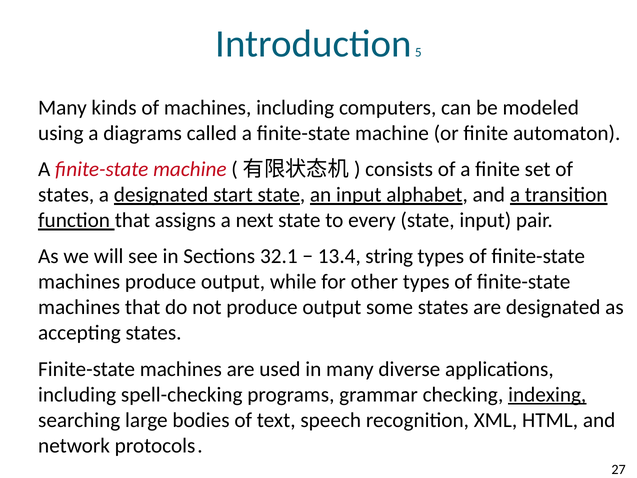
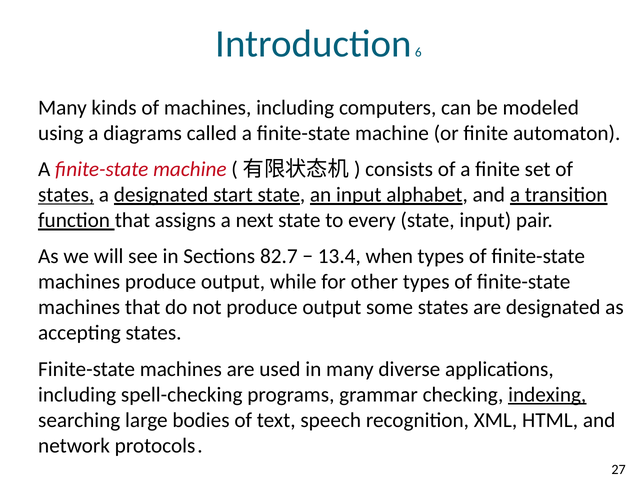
5: 5 -> 6 (418, 53)
states underline: none -> present (66, 195)
32.1: 32.1 -> 82.7 (279, 256)
string: string -> when (389, 256)
